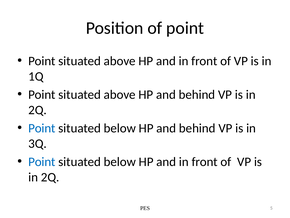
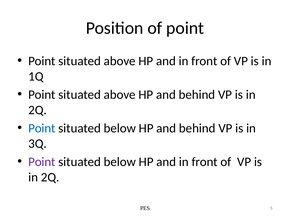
Point colour: blue -> purple (42, 161)
